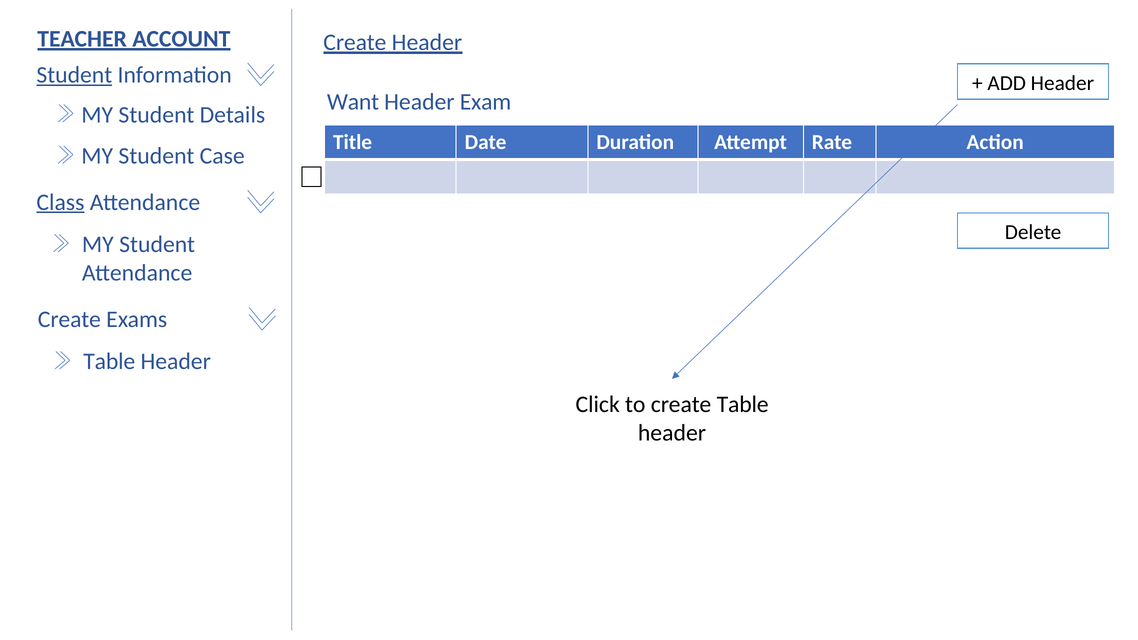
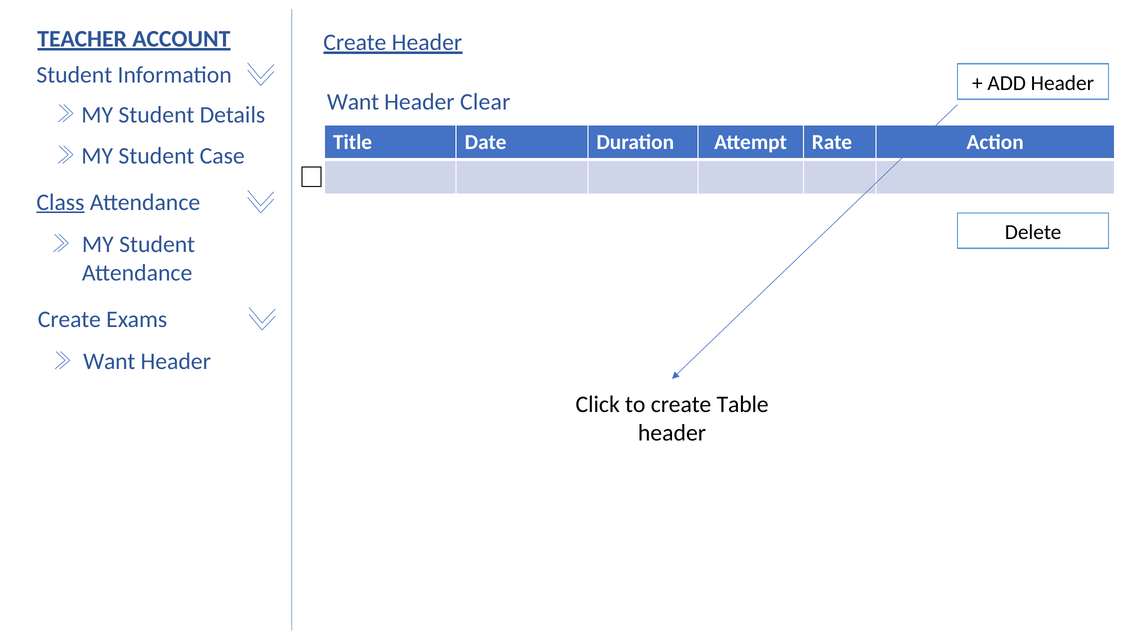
Student underline: present -> none (74, 75)
Exam: Exam -> Clear (485, 102)
Table: Table -> Want (109, 362)
